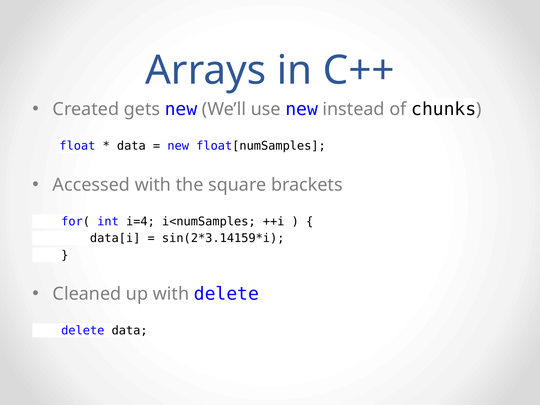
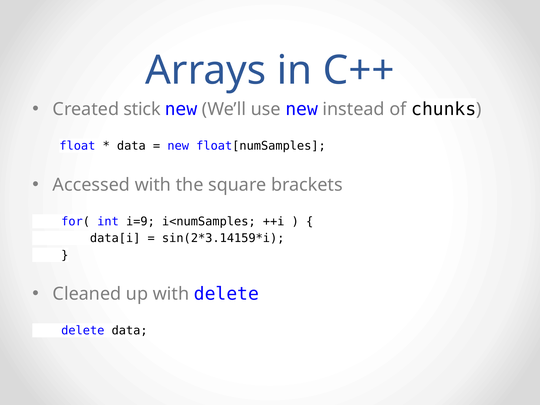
gets: gets -> stick (142, 109)
i=4: i=4 -> i=9 (140, 222)
